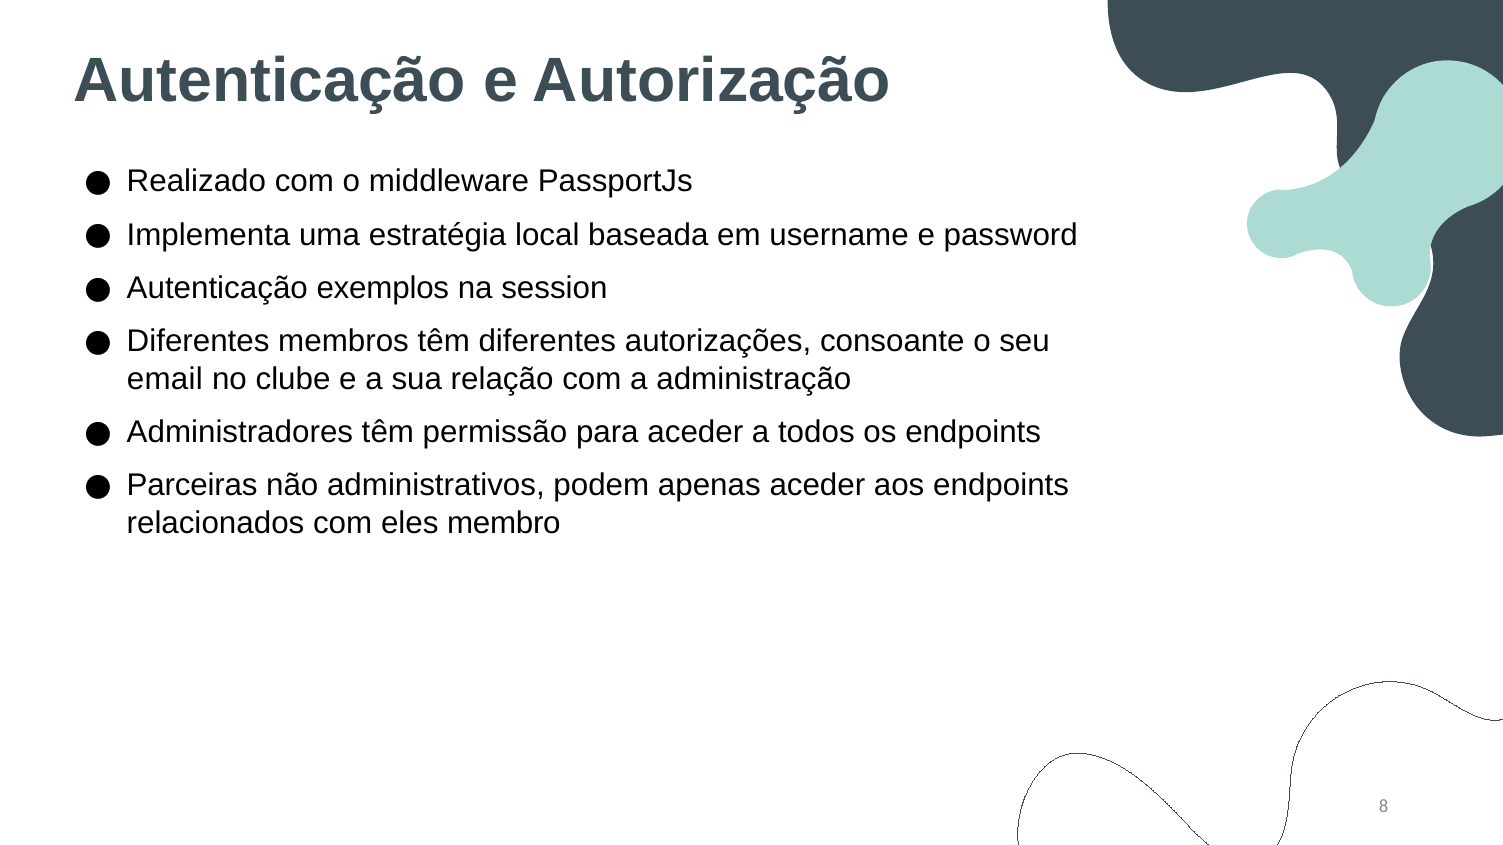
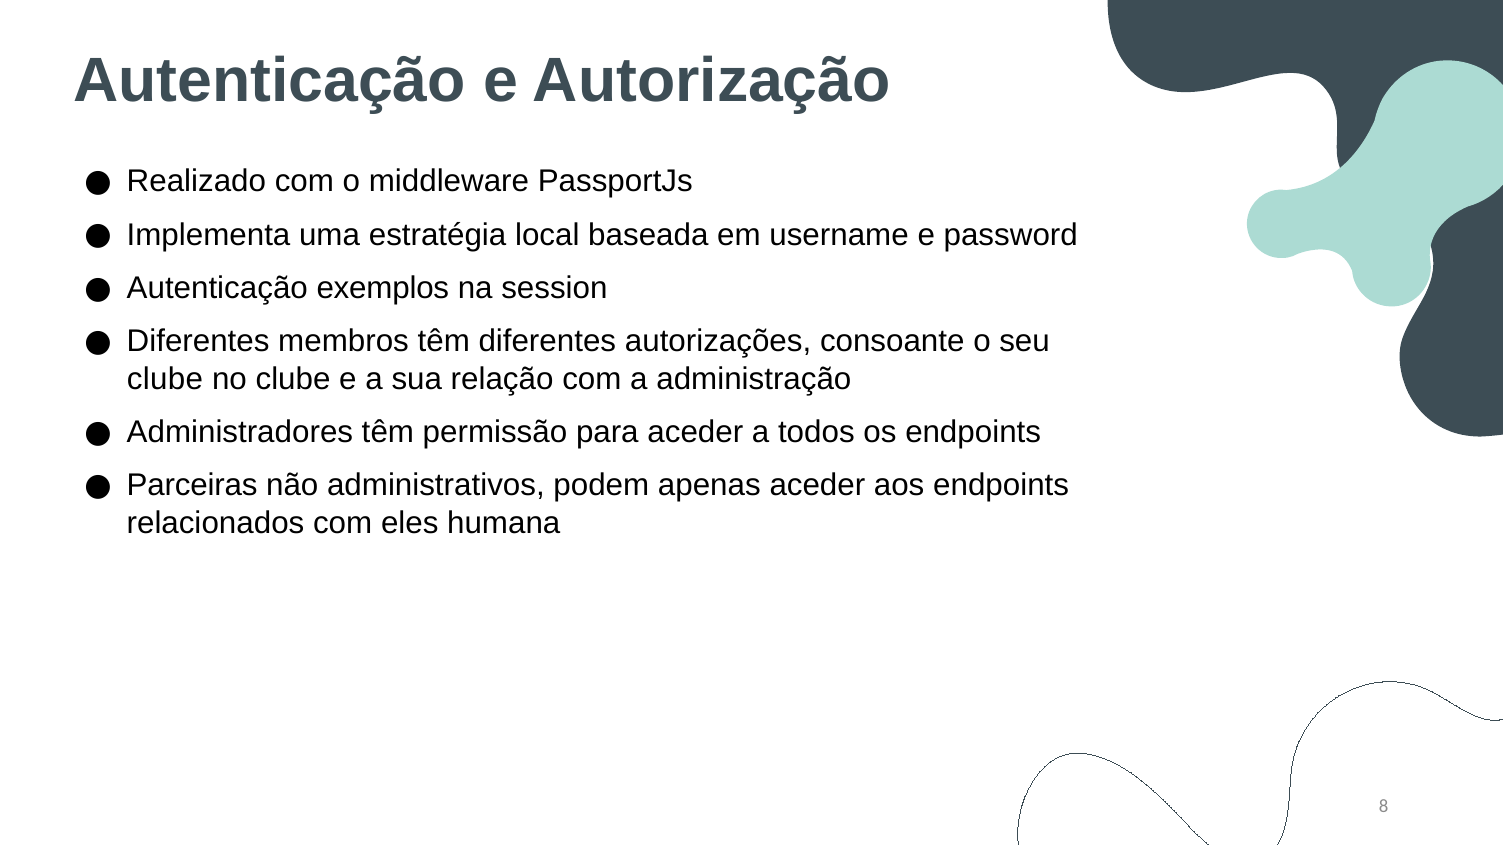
email: email -> clube (165, 379)
membro: membro -> humana (504, 523)
